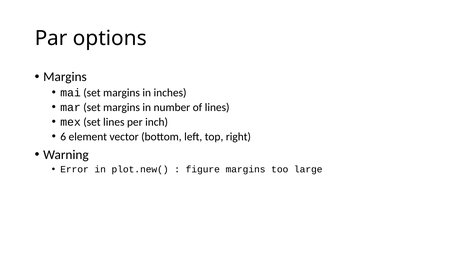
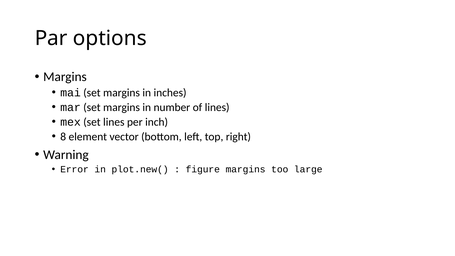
6: 6 -> 8 (63, 137)
